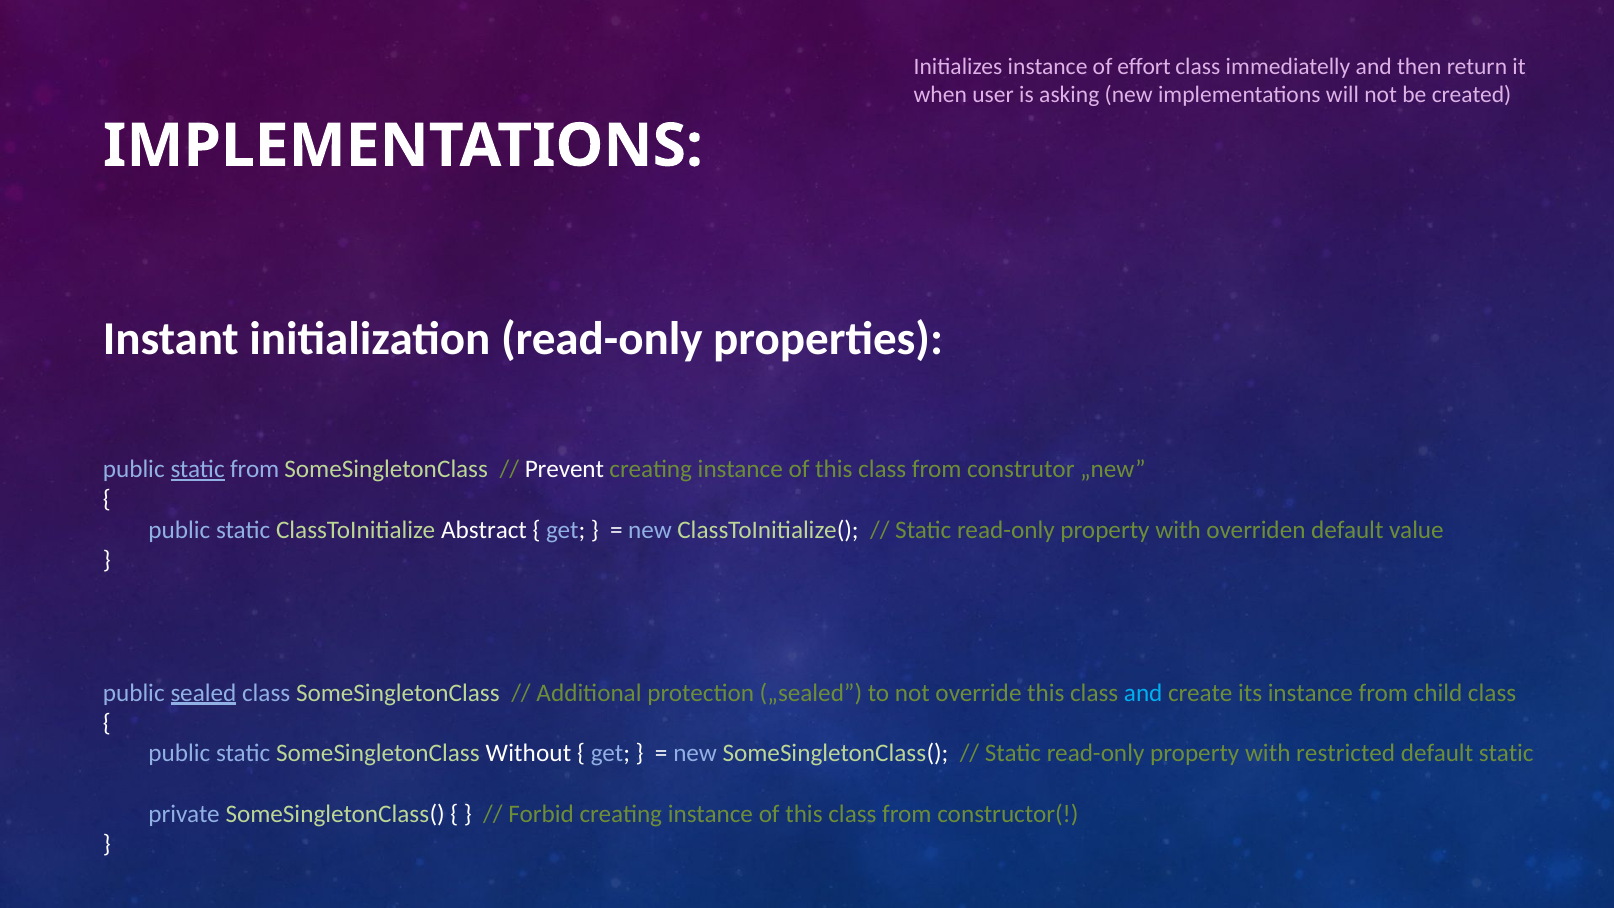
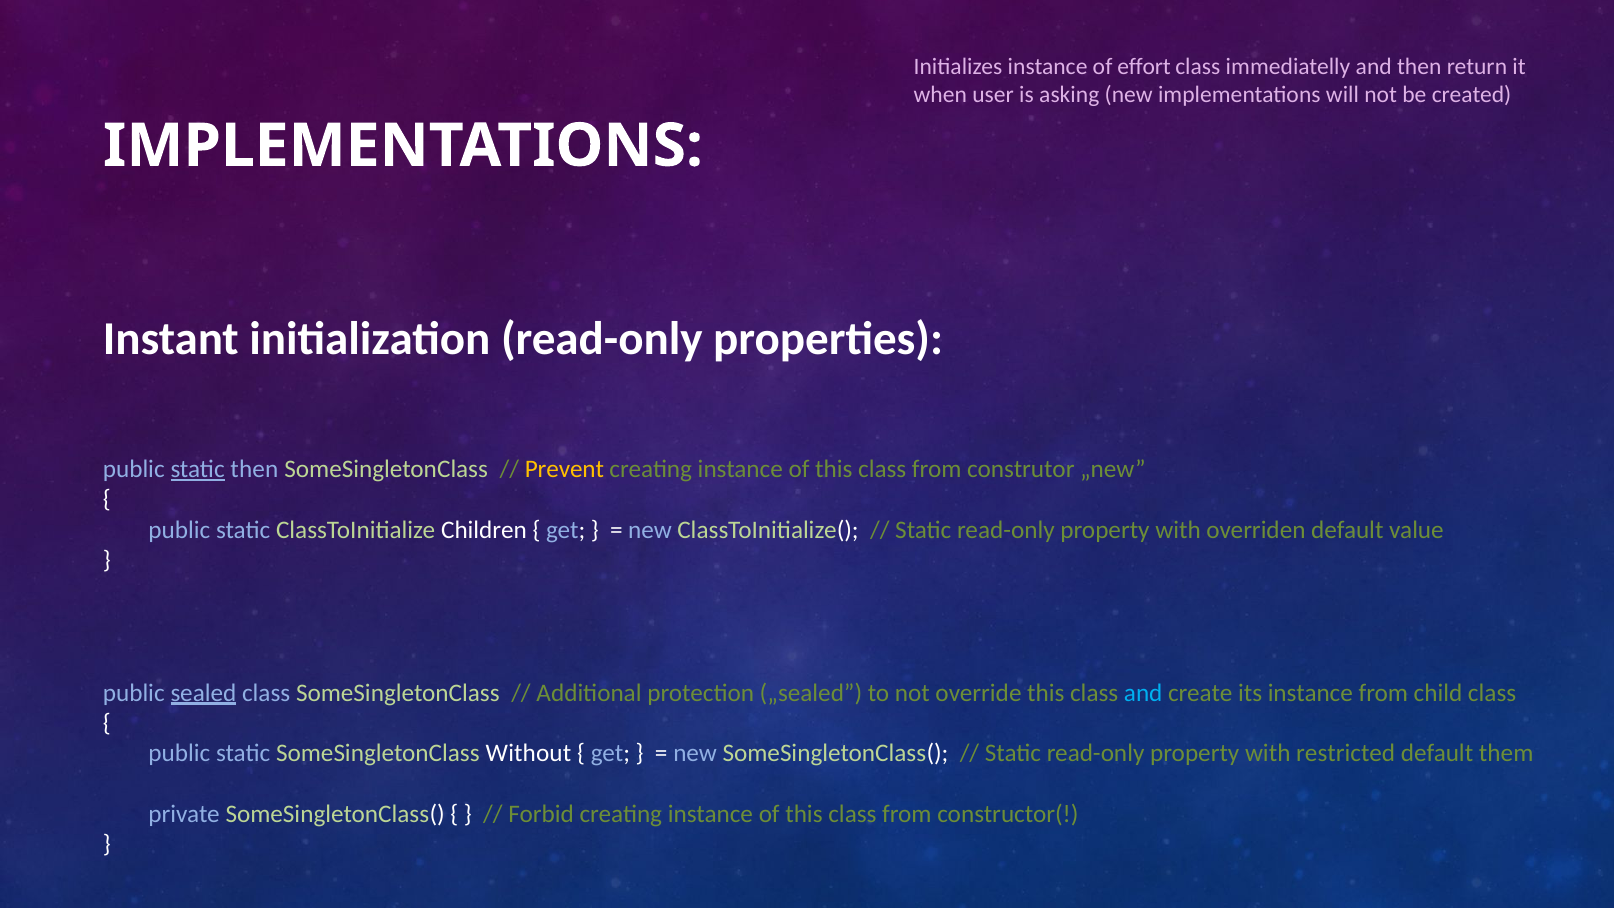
static from: from -> then (254, 469)
Prevent colour: white -> yellow (564, 469)
Abstract: Abstract -> Children (484, 530)
default static: static -> them (1506, 753)
